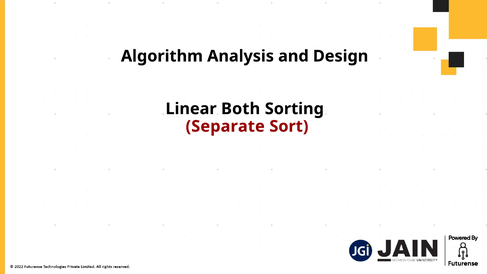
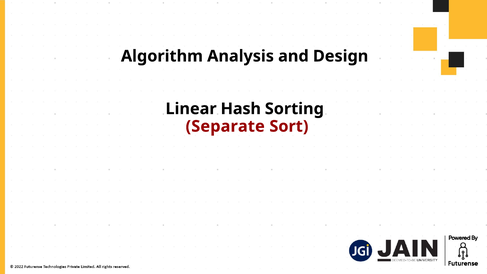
Both: Both -> Hash (241, 109)
